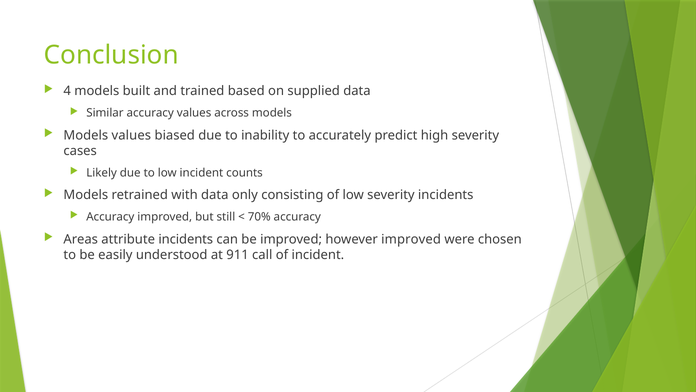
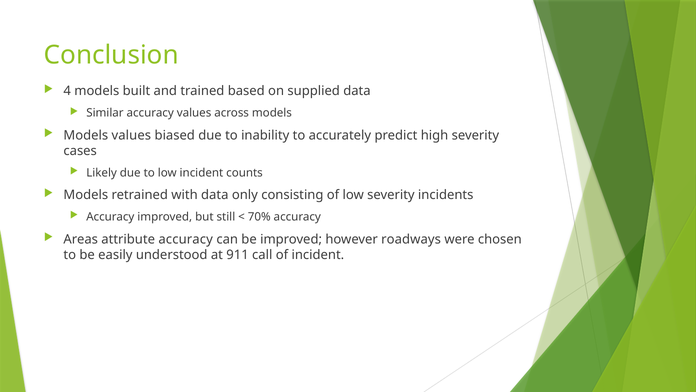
attribute incidents: incidents -> accuracy (186, 239)
however improved: improved -> roadways (411, 239)
